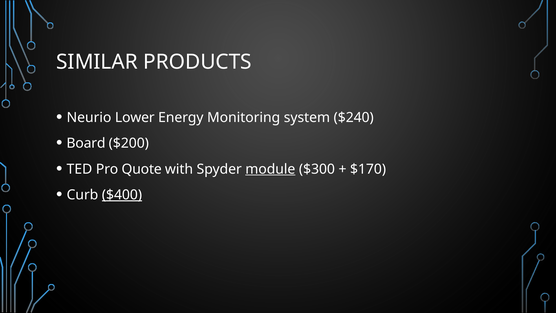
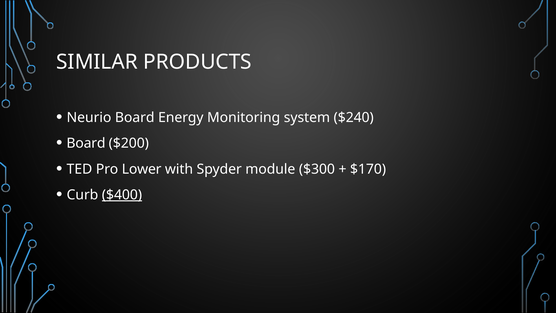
Neurio Lower: Lower -> Board (135, 117)
Quote: Quote -> Lower (142, 169)
module underline: present -> none (270, 169)
